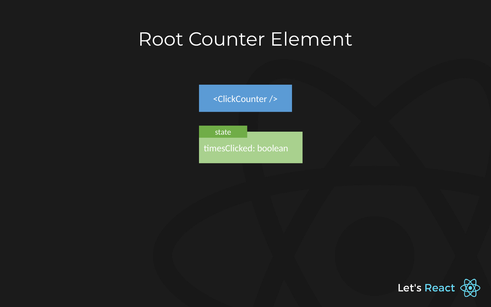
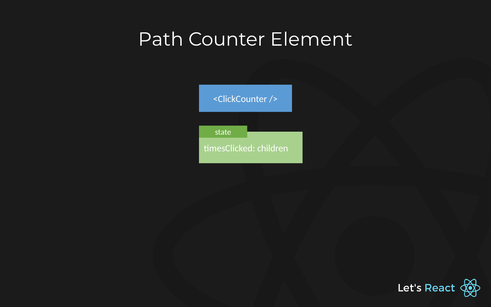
Root: Root -> Path (161, 39)
boolean: boolean -> children (273, 148)
